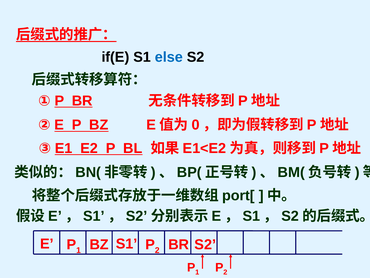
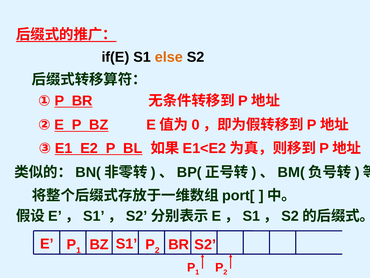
else colour: blue -> orange (169, 57)
